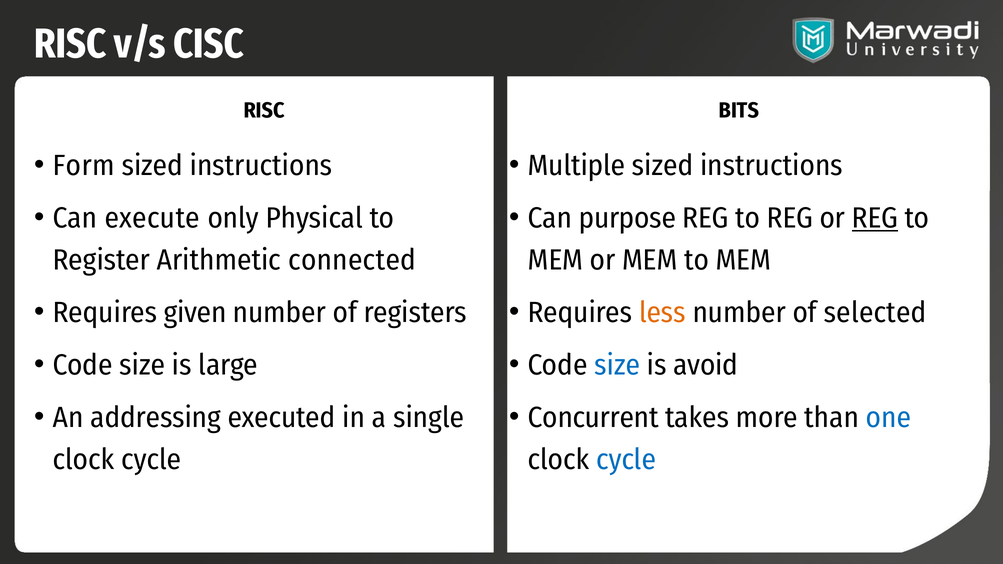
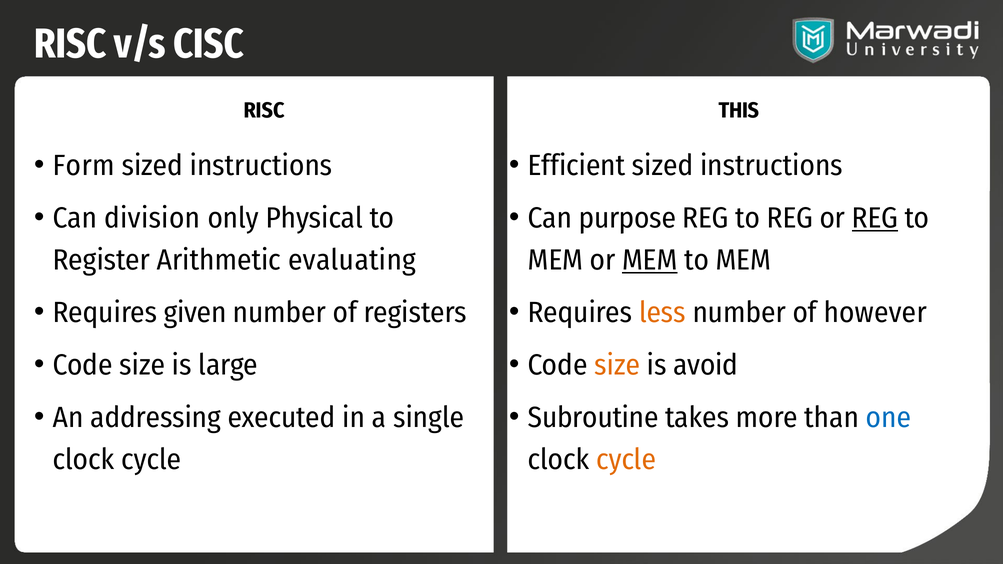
BITS: BITS -> THIS (739, 111)
Multiple: Multiple -> Efficient (577, 166)
execute: execute -> division (152, 218)
connected: connected -> evaluating (352, 260)
MEM underline: none -> present (650, 260)
selected: selected -> however (875, 313)
size colour: blue -> orange (617, 365)
Concurrent: Concurrent -> Subroutine (593, 418)
cycle colour: blue -> orange (626, 460)
